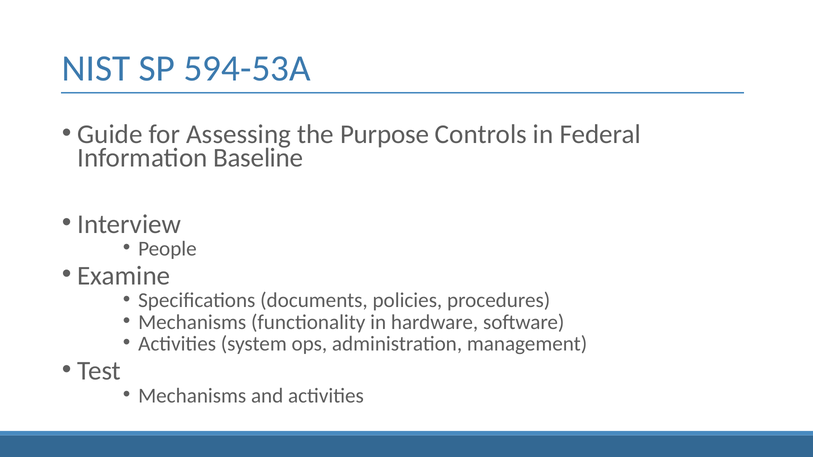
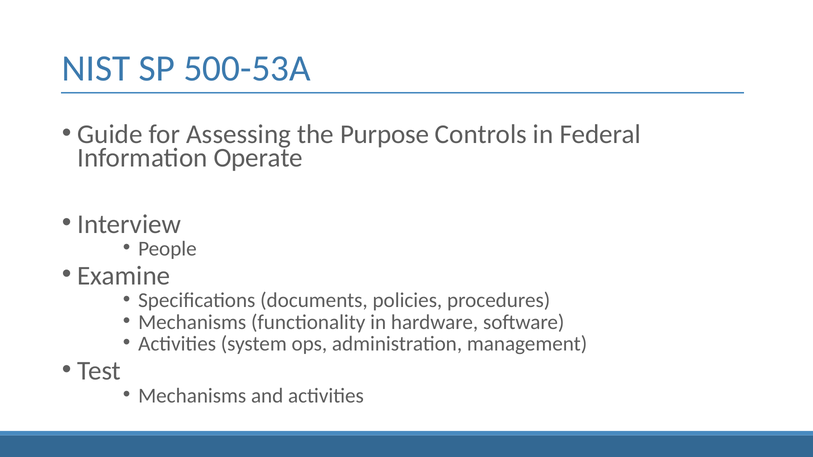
594-53A: 594-53A -> 500-53A (247, 68)
Baseline: Baseline -> Operate (258, 158)
